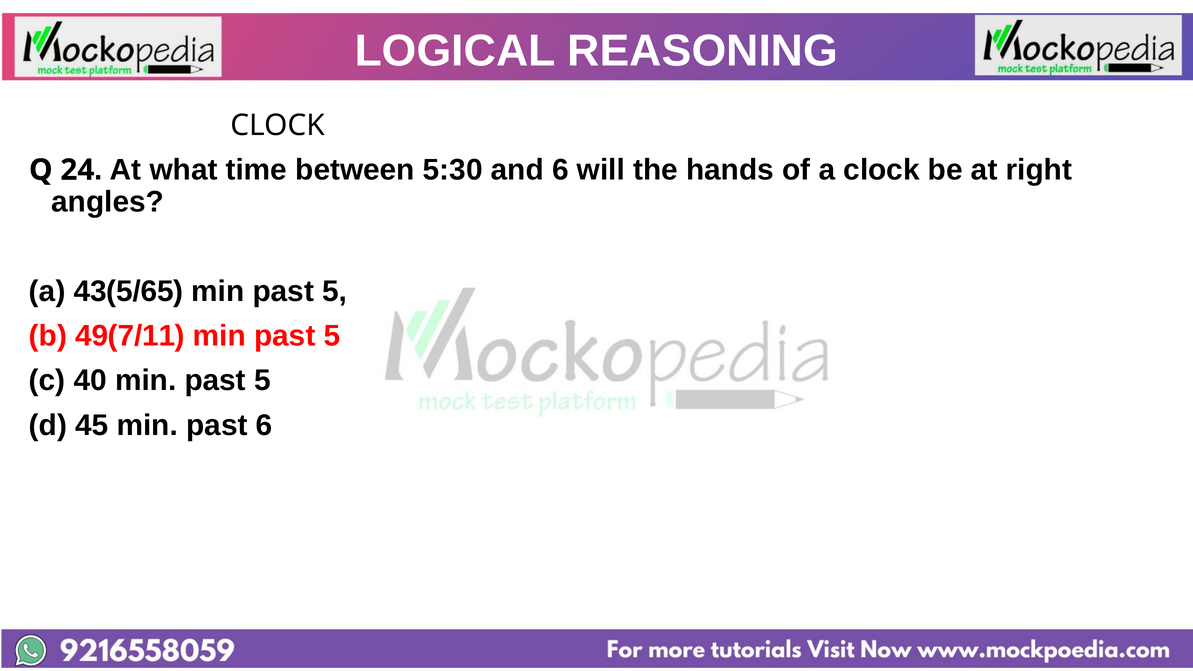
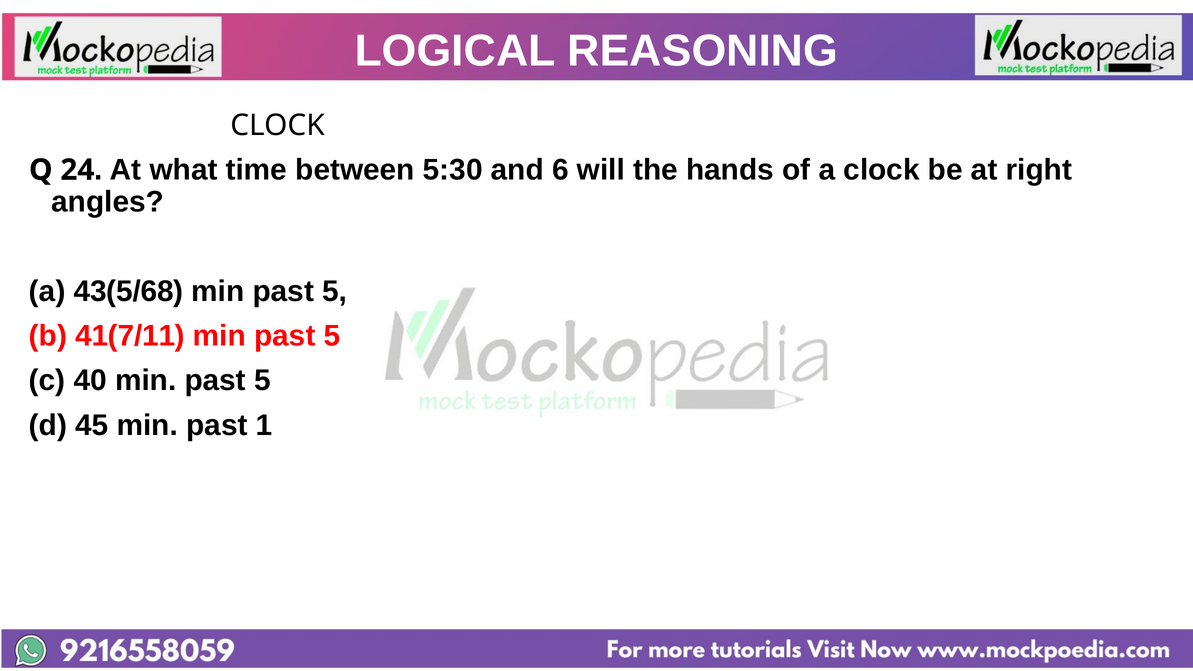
43(5/65: 43(5/65 -> 43(5/68 (129, 291)
49(7/11: 49(7/11 -> 41(7/11 (130, 336)
past 6: 6 -> 1 (264, 425)
